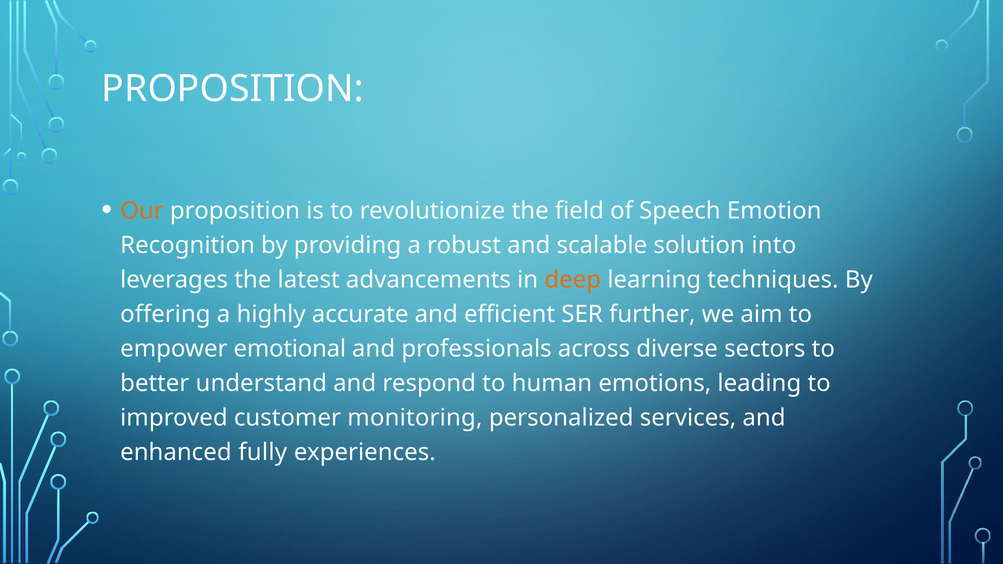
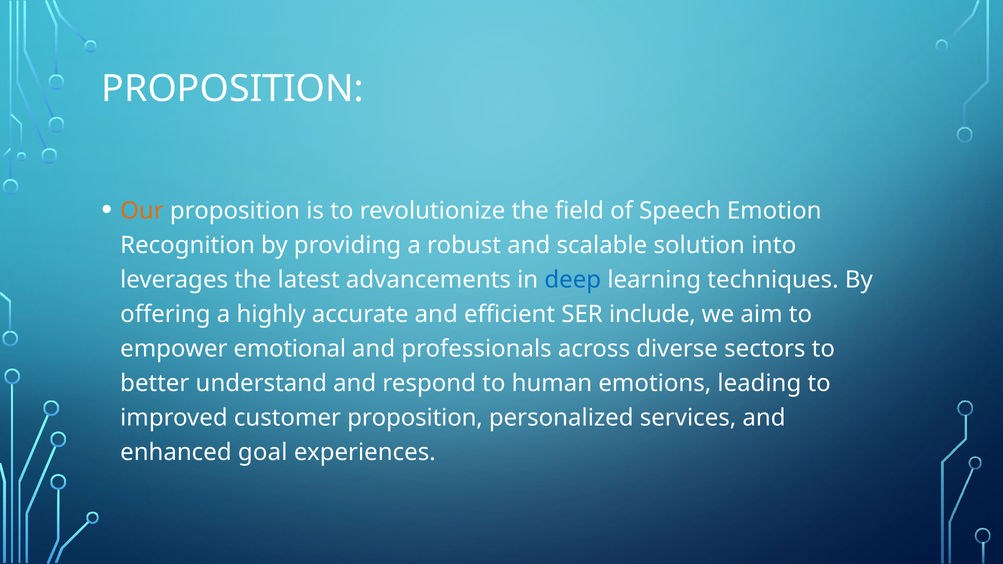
deep colour: orange -> blue (573, 280)
further: further -> include (652, 314)
customer monitoring: monitoring -> proposition (415, 418)
fully: fully -> goal (263, 453)
